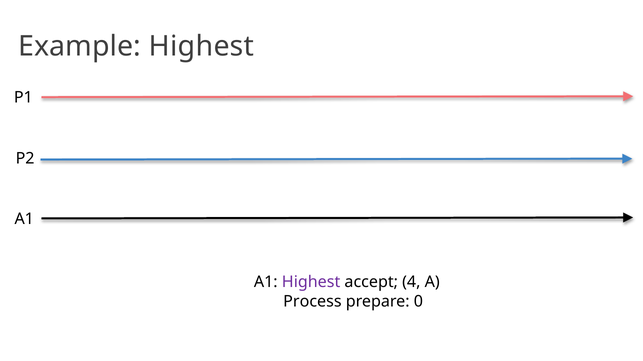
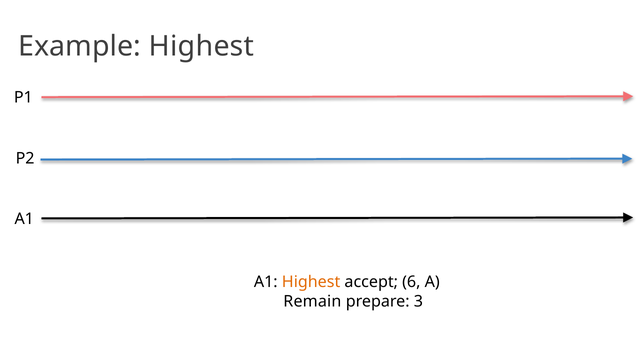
Highest colour: purple -> orange (311, 283)
4: 4 -> 6 (411, 283)
Process: Process -> Remain (312, 302)
0: 0 -> 3 (418, 302)
